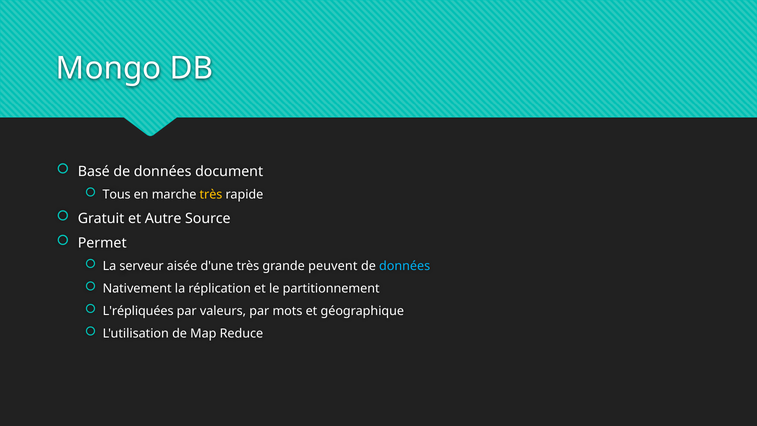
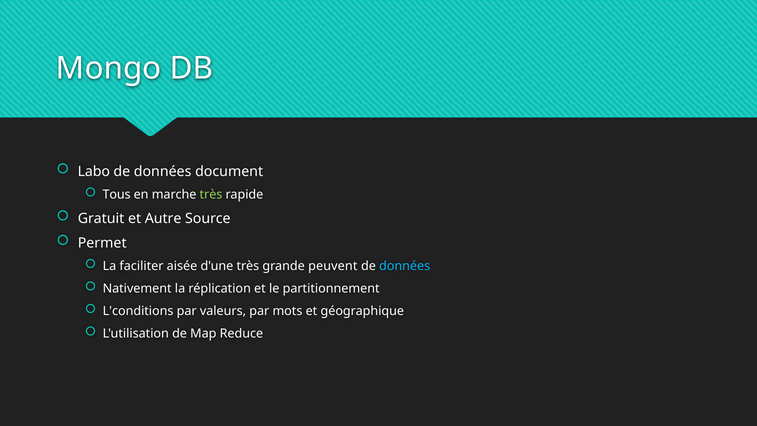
Basé: Basé -> Labo (94, 171)
très colour: yellow -> light green (211, 194)
serveur: serveur -> faciliter (141, 266)
L'répliquées: L'répliquées -> L'conditions (138, 311)
